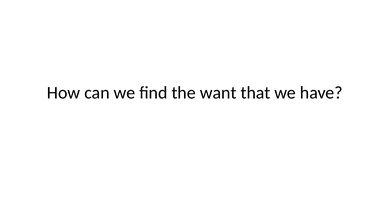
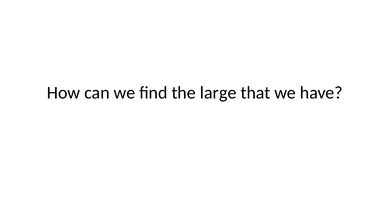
want: want -> large (218, 93)
